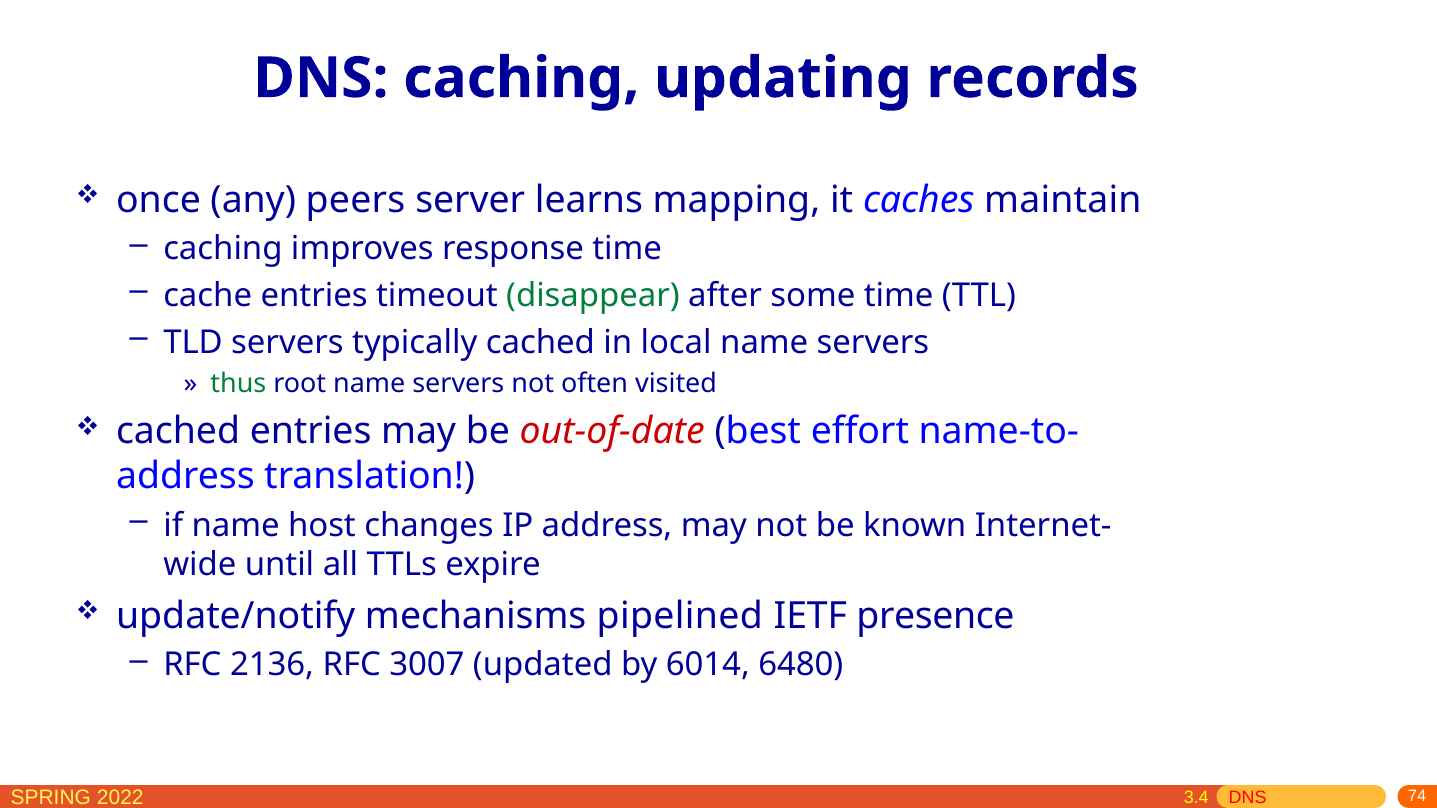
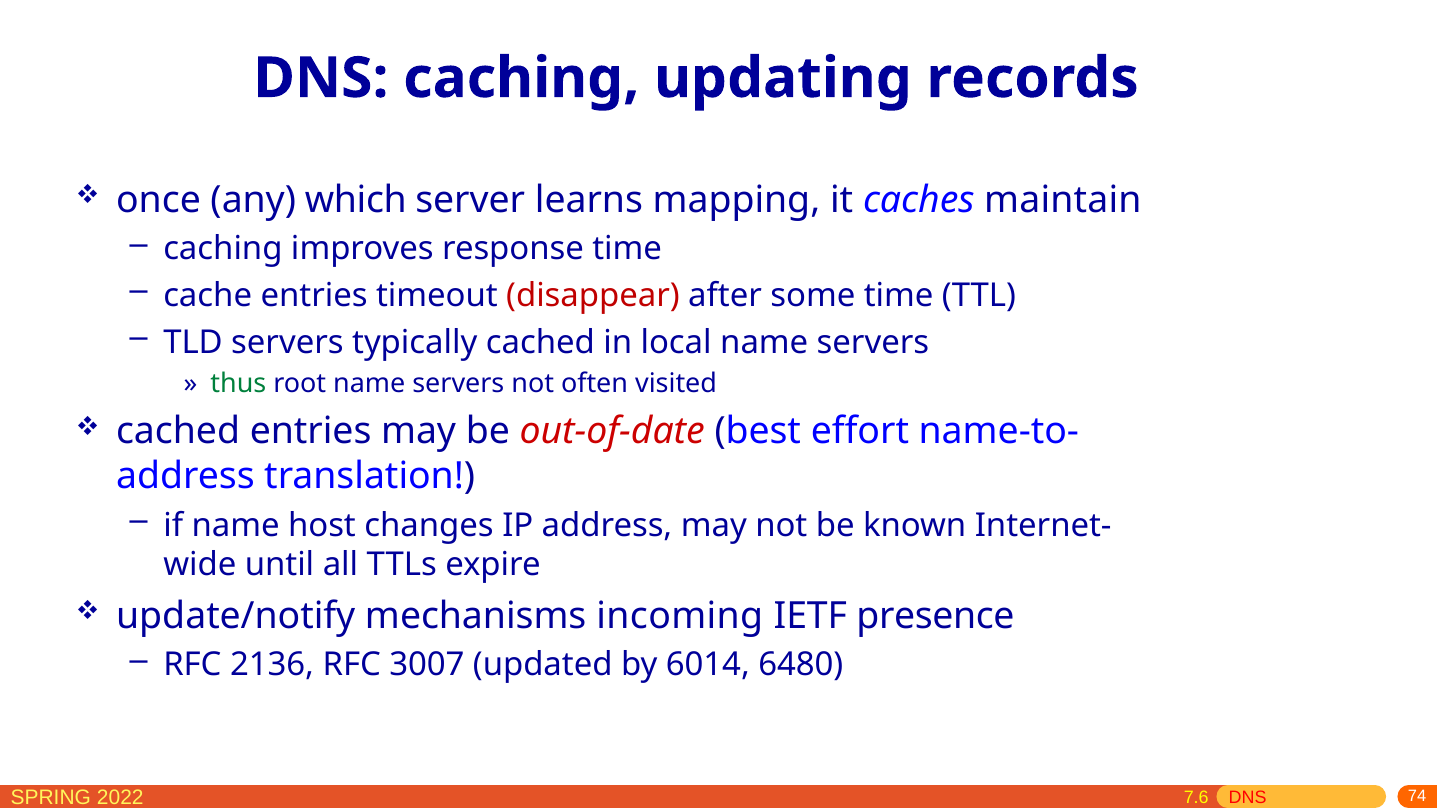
peers: peers -> which (356, 200)
disappear colour: green -> red (593, 296)
pipelined: pipelined -> incoming (680, 616)
3.4: 3.4 -> 7.6 (1196, 798)
